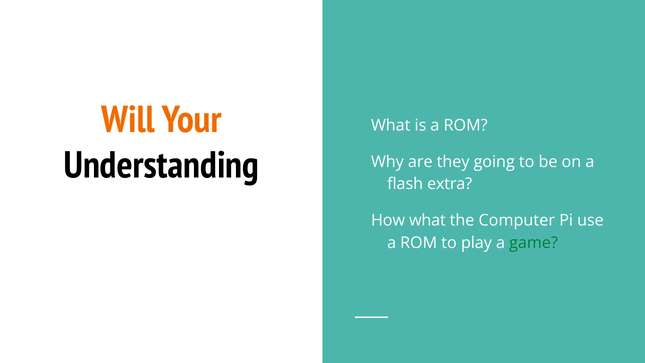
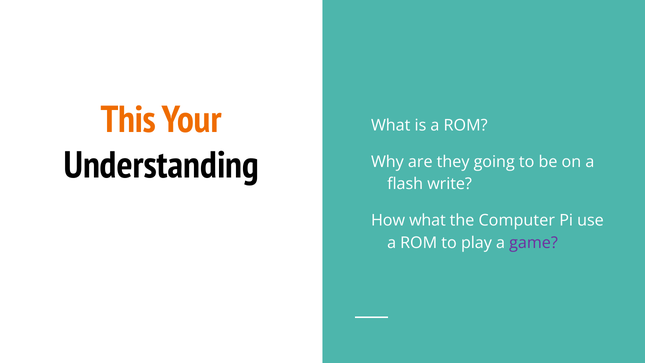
Will: Will -> This (128, 120)
extra: extra -> write (450, 184)
game colour: green -> purple (534, 243)
